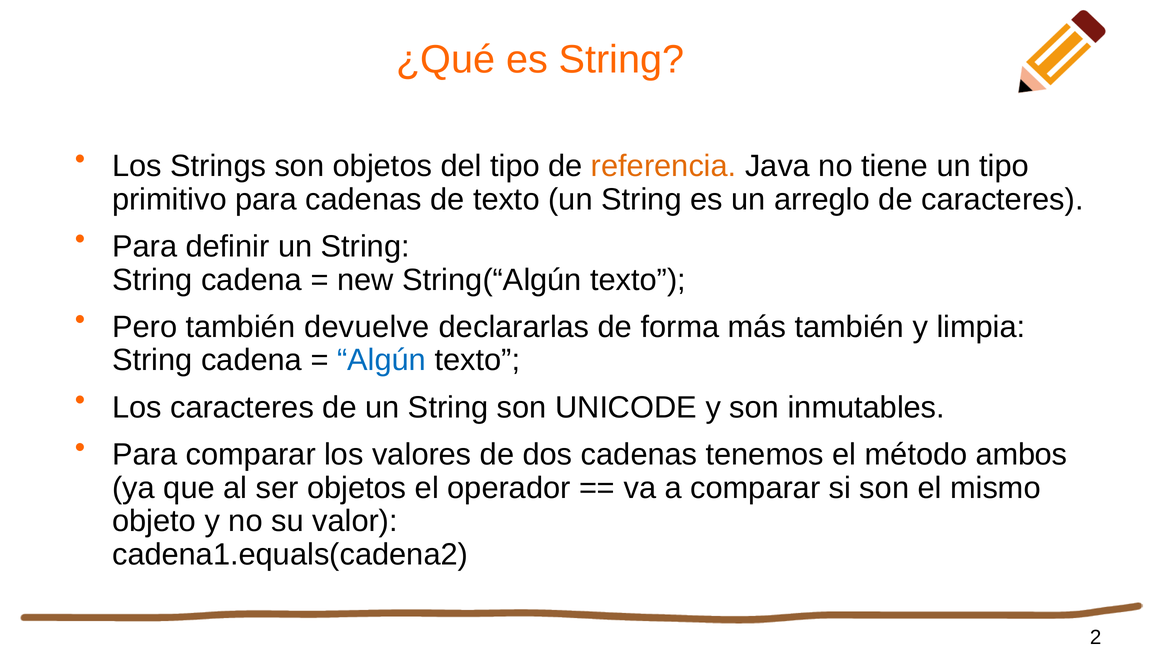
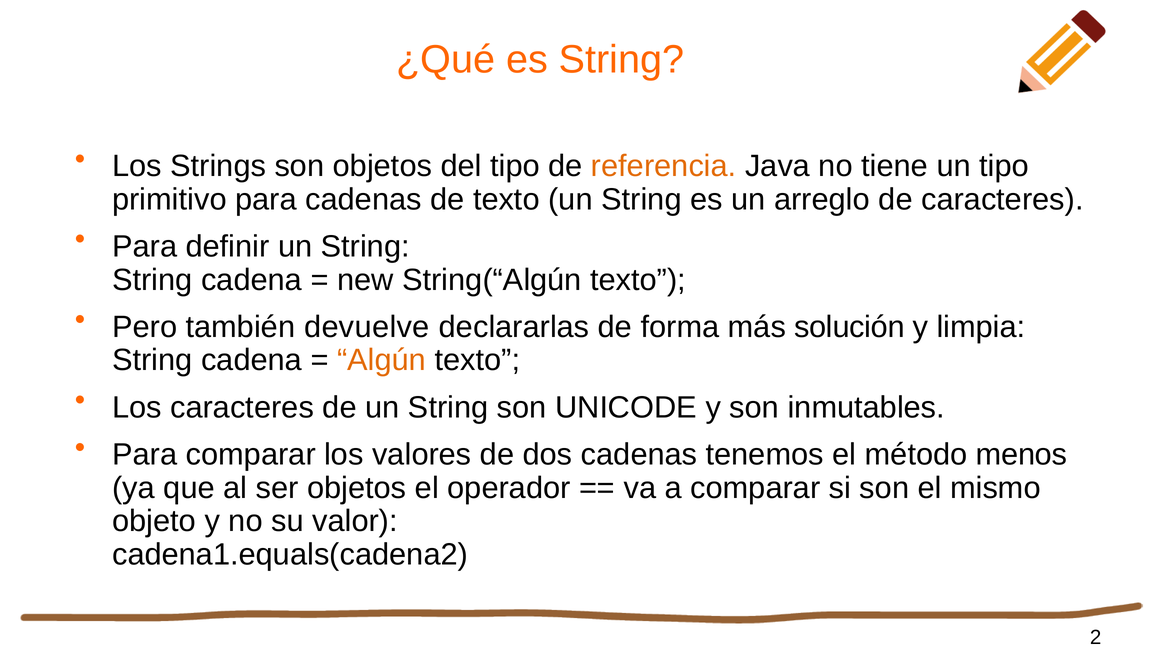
más también: también -> solución (850, 327)
Algún colour: blue -> orange (382, 360)
ambos: ambos -> menos (1022, 455)
